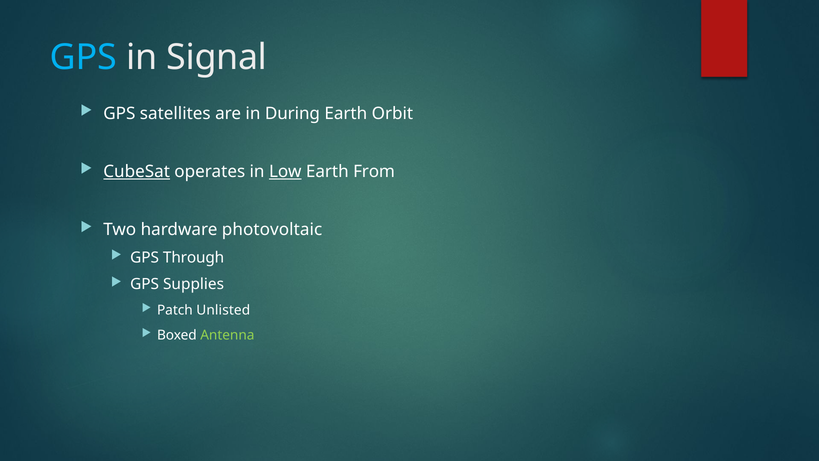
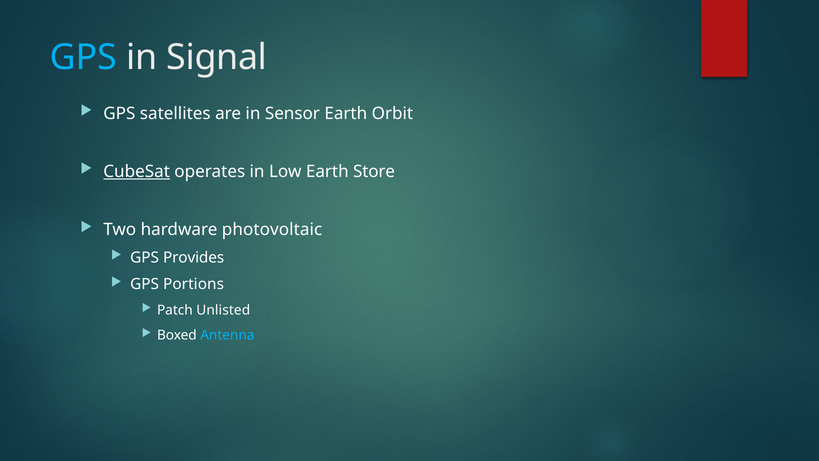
During: During -> Sensor (292, 113)
Low underline: present -> none (285, 171)
From: From -> Store (374, 171)
Through: Through -> Provides (194, 257)
Supplies: Supplies -> Portions (194, 284)
Antenna colour: light green -> light blue (227, 335)
